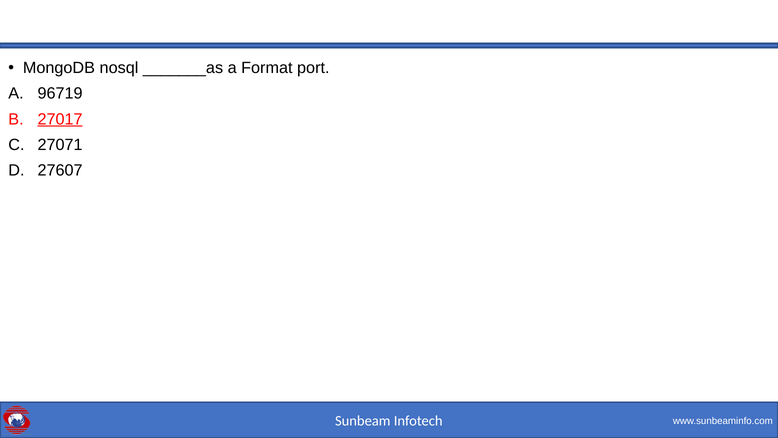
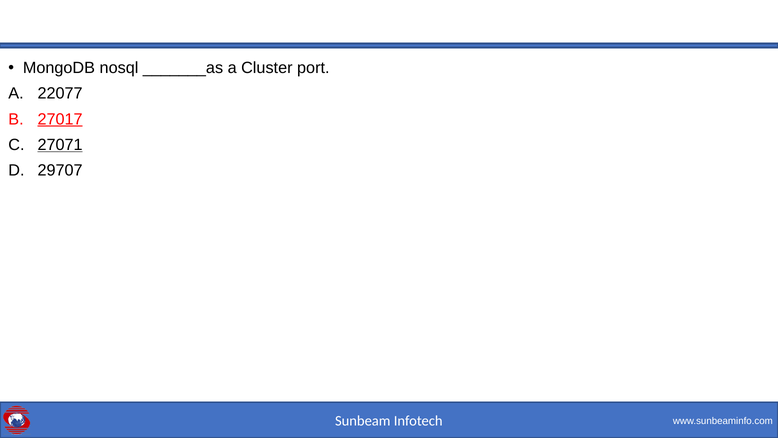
Format: Format -> Cluster (267, 68)
96719: 96719 -> 22077 (60, 93)
27071 underline: none -> present (60, 145)
27607: 27607 -> 29707 (60, 170)
